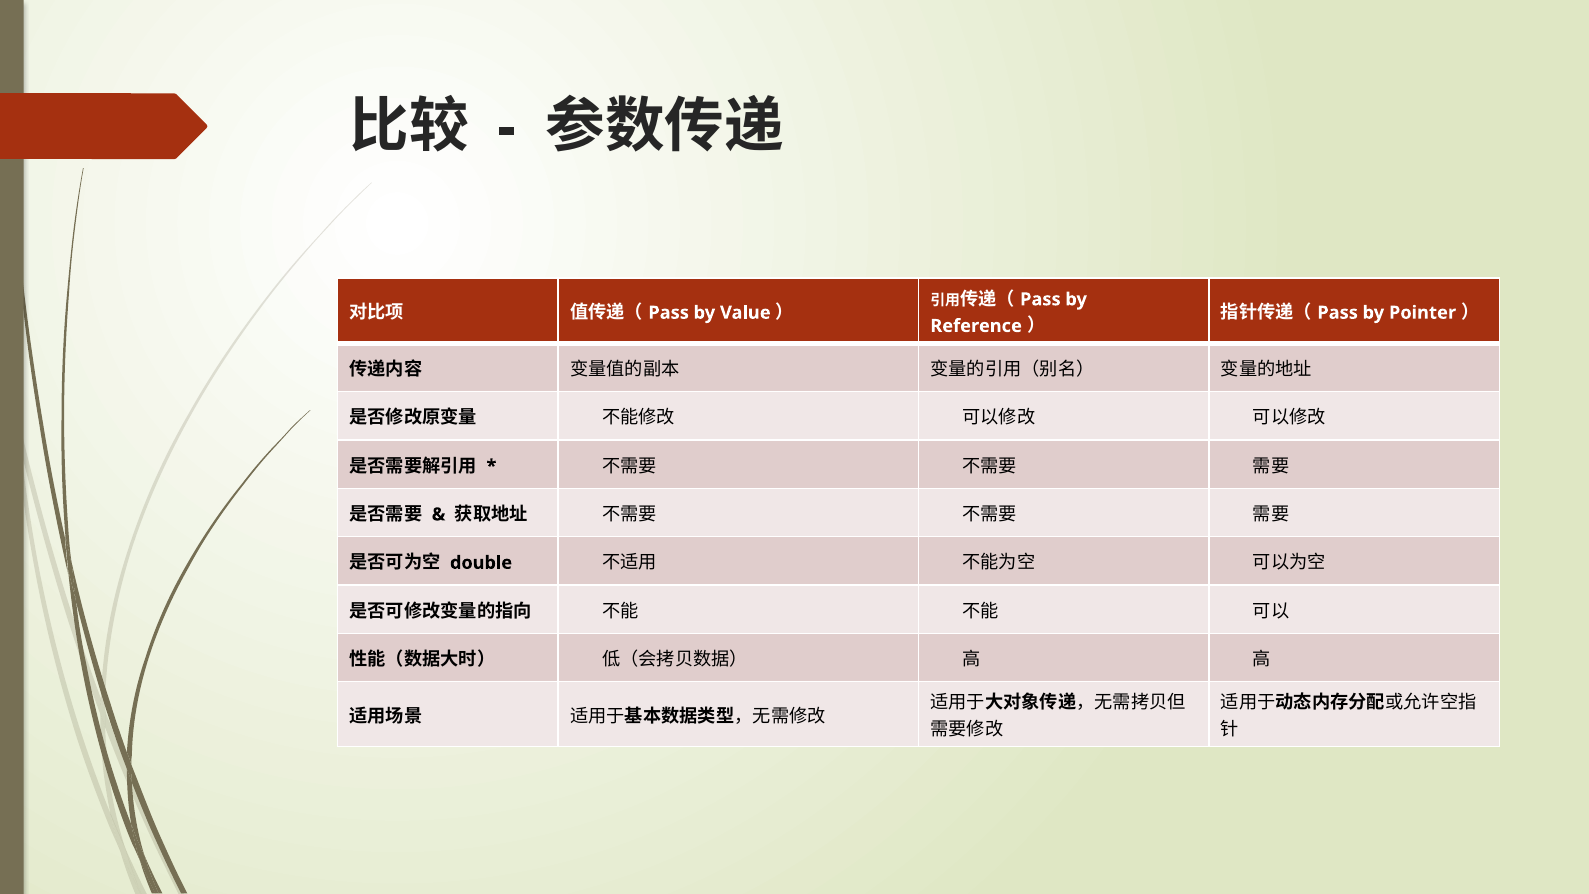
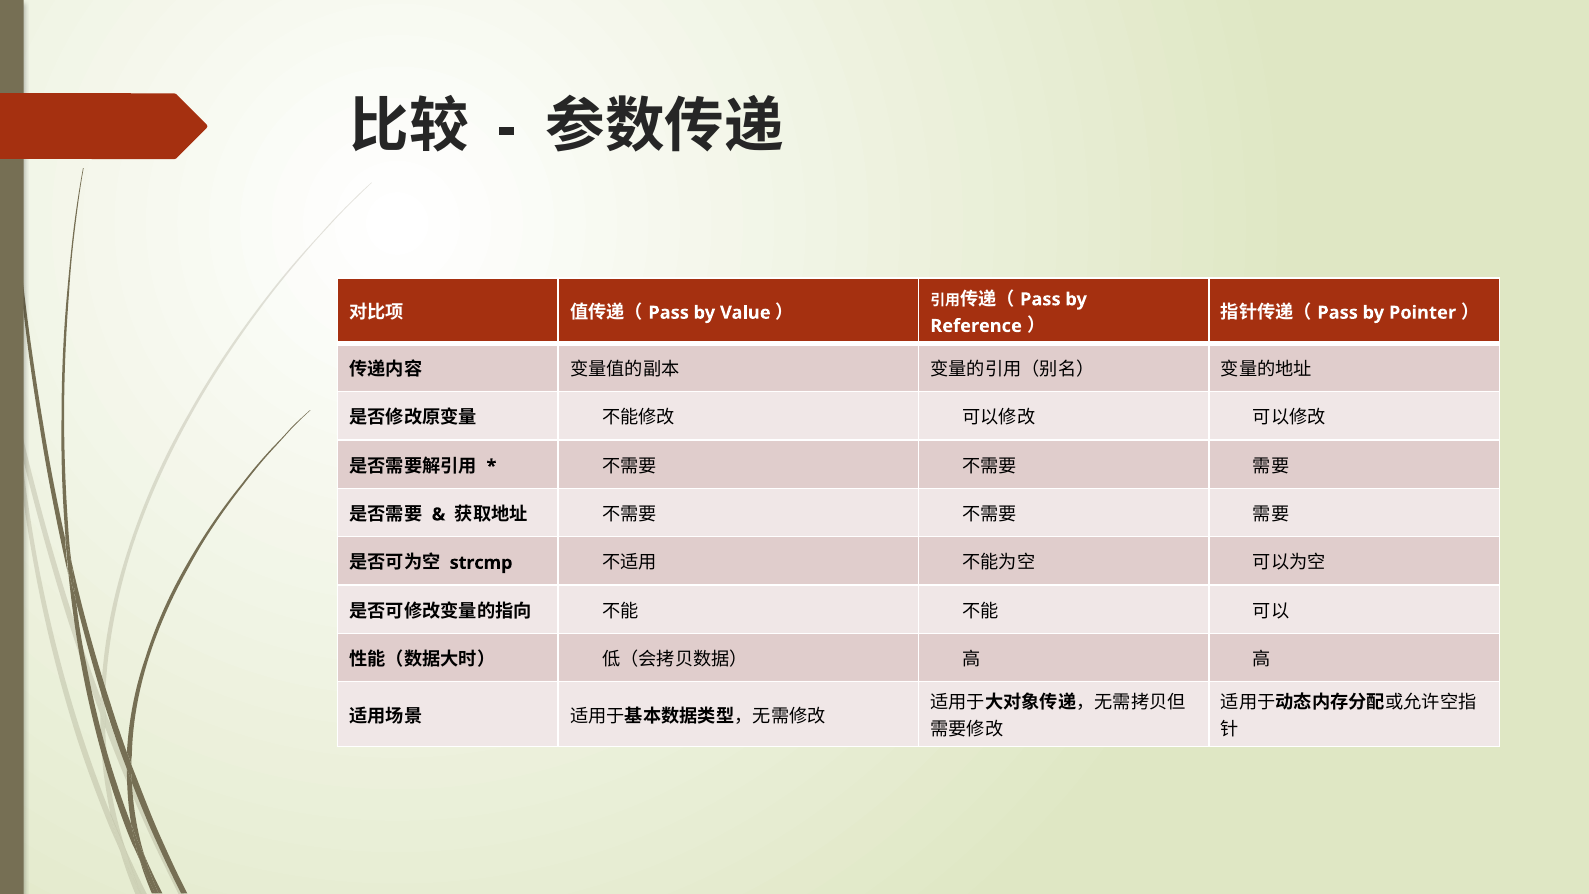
double: double -> strcmp (481, 563)
